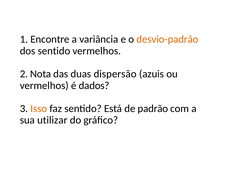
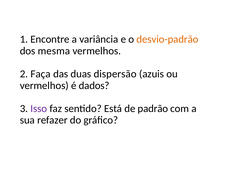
dos sentido: sentido -> mesma (54, 51)
Nota: Nota -> Faça (41, 74)
Isso colour: orange -> purple (39, 109)
utilizar: utilizar -> refazer (52, 120)
